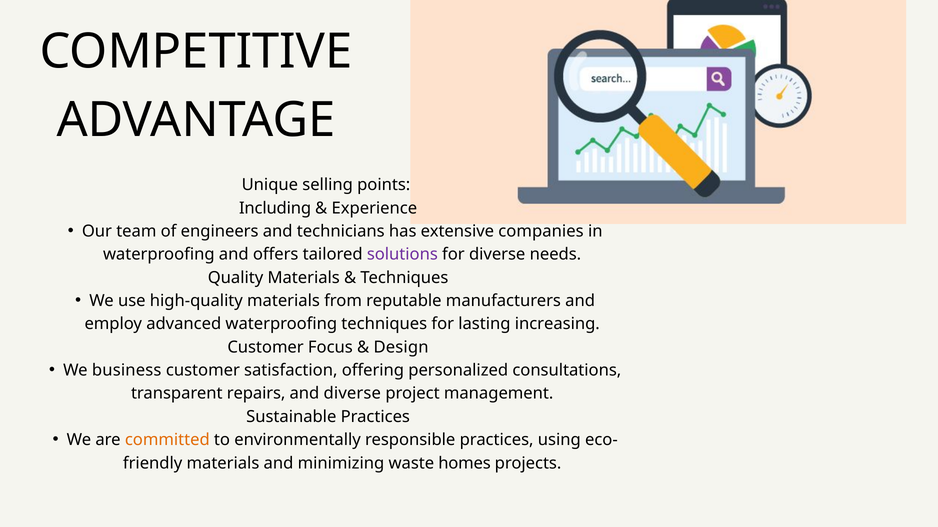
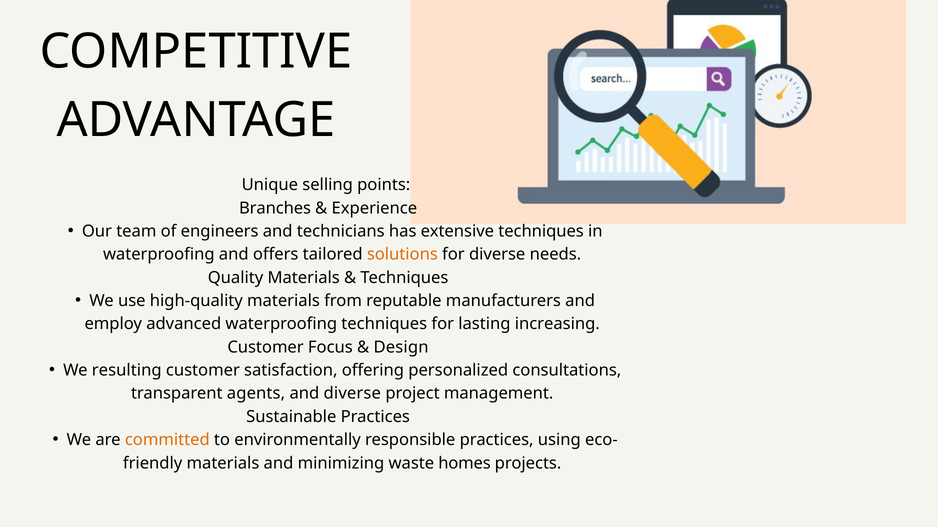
Including: Including -> Branches (275, 208)
extensive companies: companies -> techniques (541, 231)
solutions colour: purple -> orange (402, 255)
business: business -> resulting (127, 371)
repairs: repairs -> agents (256, 394)
